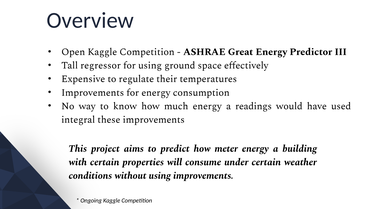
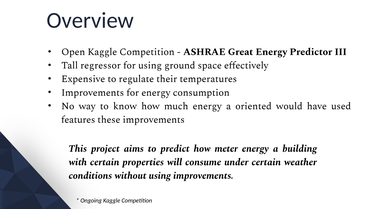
readings: readings -> oriented (254, 106)
integral: integral -> features (78, 119)
